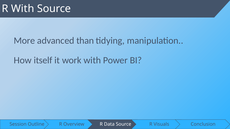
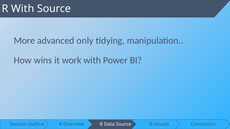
than: than -> only (85, 41)
itself: itself -> wins (43, 60)
